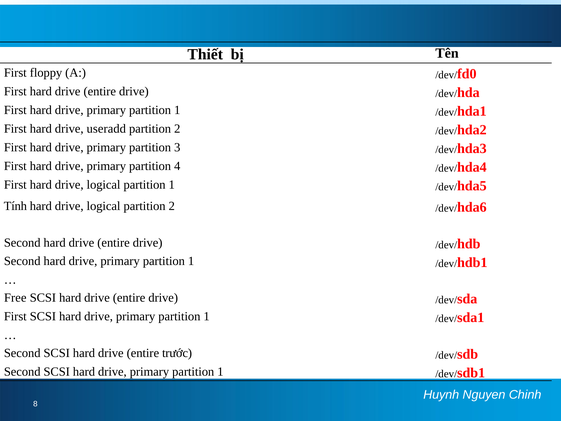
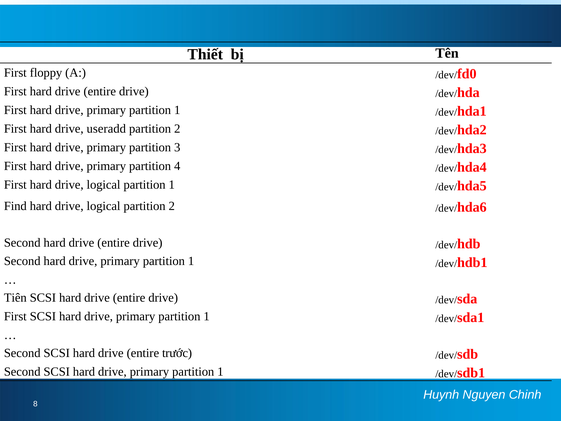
Tính: Tính -> Find (15, 206)
Free: Free -> Tiên (15, 298)
